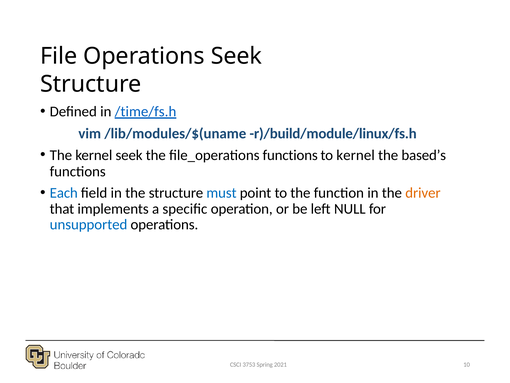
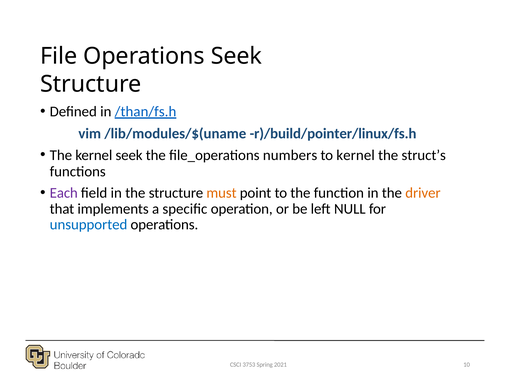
/time/fs.h: /time/fs.h -> /than/fs.h (146, 112)
r)/build/module/linux/fs.h: r)/build/module/linux/fs.h -> r)/build/pointer/linux/fs.h (333, 133)
file_operations functions: functions -> numbers (290, 155)
based’s: based’s -> struct’s (424, 155)
Each colour: blue -> purple (64, 193)
must colour: blue -> orange (221, 193)
